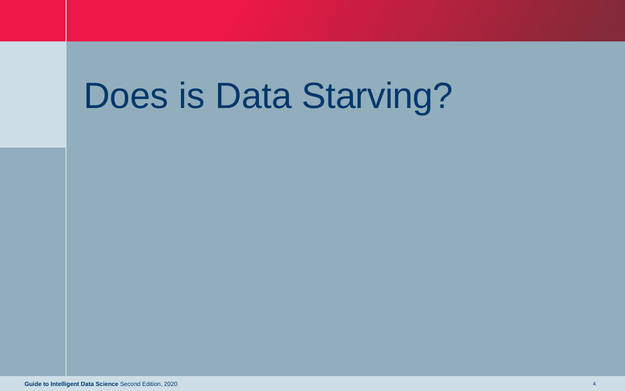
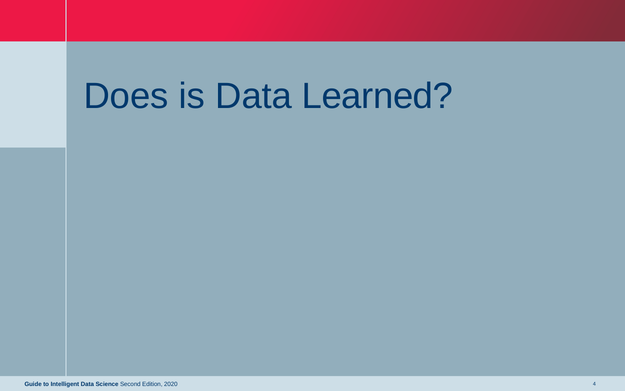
Starving: Starving -> Learned (377, 96)
